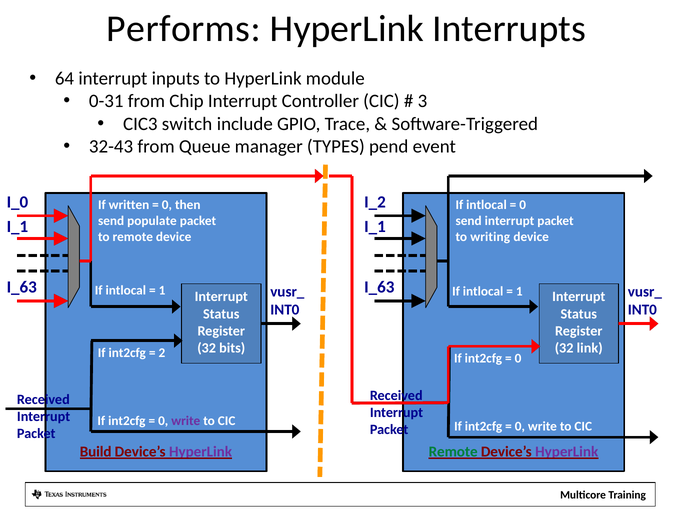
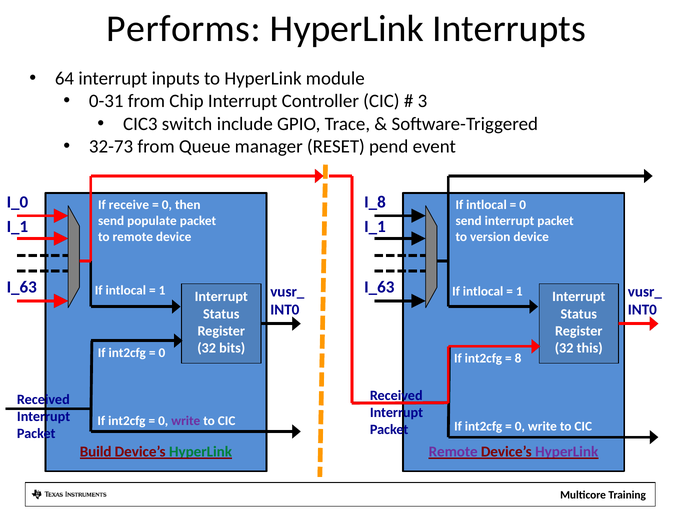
32-43: 32-43 -> 32-73 (111, 147)
TYPES: TYPES -> RESET (336, 147)
I_2: I_2 -> I_8 (375, 202)
written: written -> receive (129, 205)
writing: writing -> version (490, 237)
link: link -> this (590, 348)
2: 2 -> 0 (162, 353)
0: 0 -> 8 (518, 358)
HyperLink colour: purple -> green (201, 452)
Remote colour: green -> purple (453, 452)
